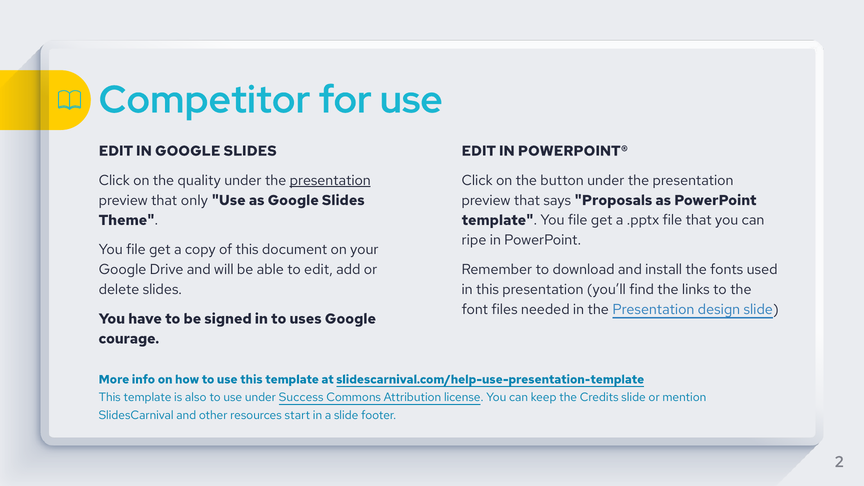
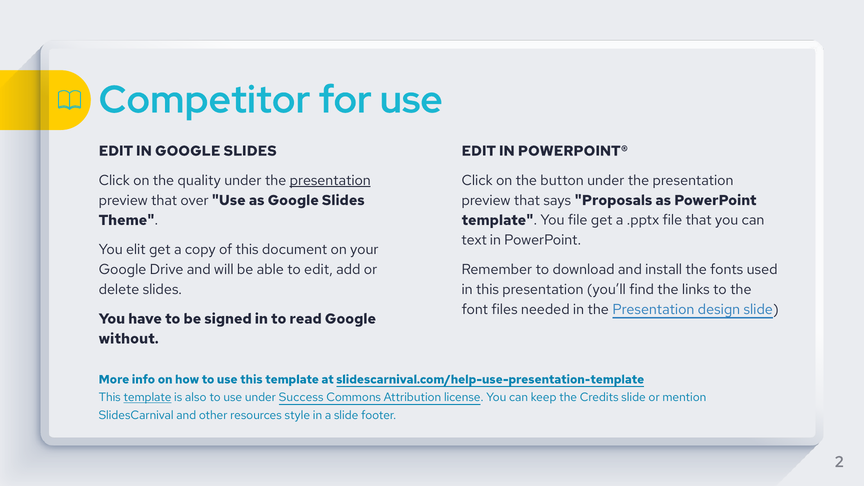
only: only -> over (195, 200)
ripe: ripe -> text (474, 240)
file: file -> elit (136, 250)
uses: uses -> read (306, 319)
courage: courage -> without (129, 339)
template underline: none -> present (147, 397)
start: start -> style (297, 415)
